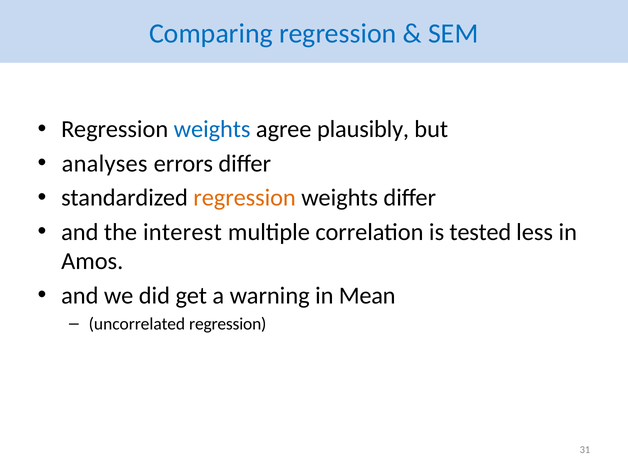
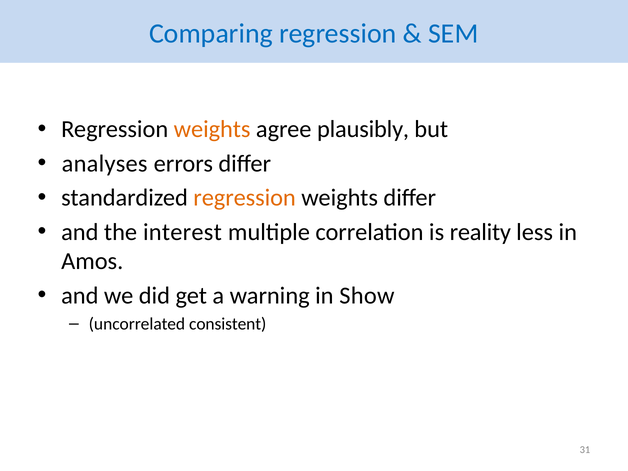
weights colour: blue -> orange (212, 129)
tested: tested -> reality (480, 232)
Mean: Mean -> Show (367, 296)
uncorrelated regression: regression -> consistent (228, 324)
